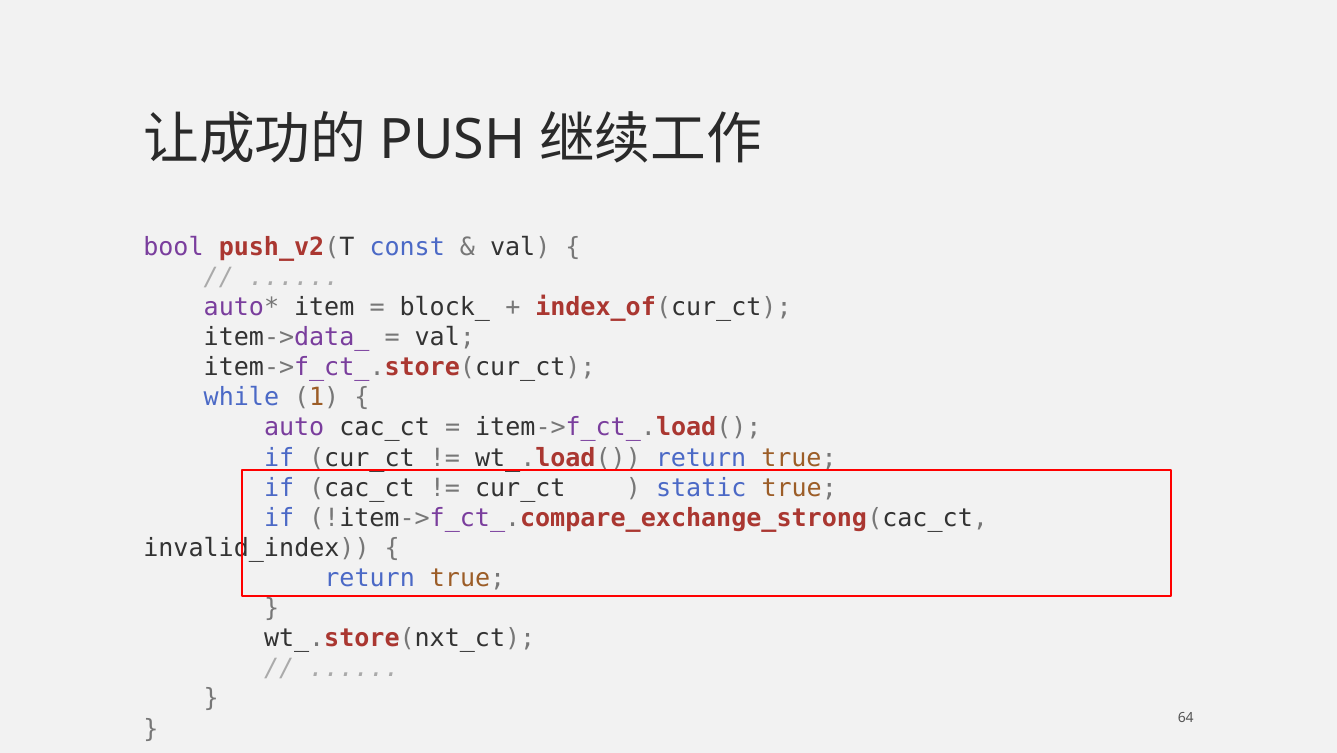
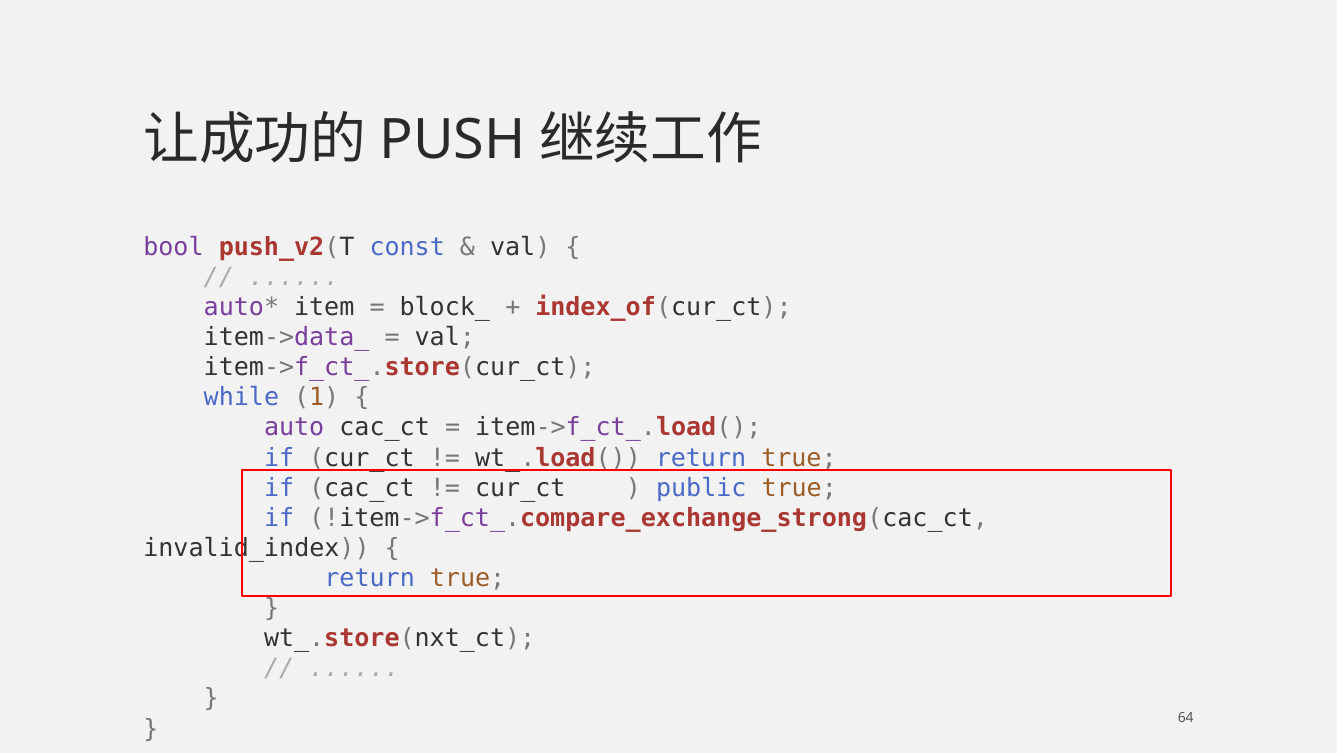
static: static -> public (701, 487)
